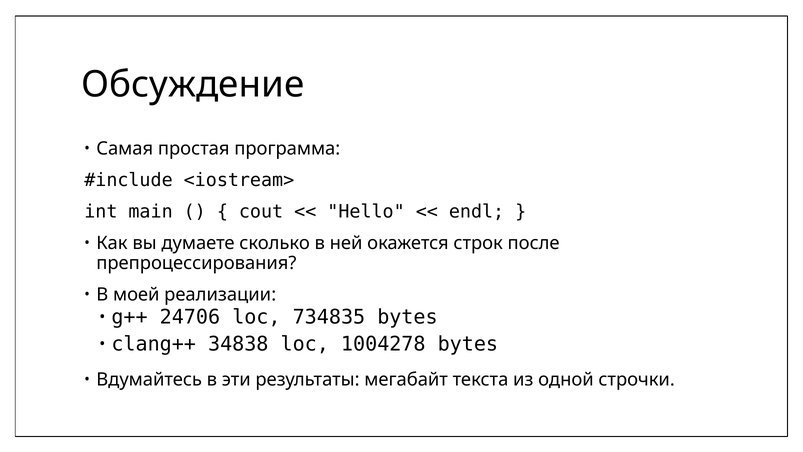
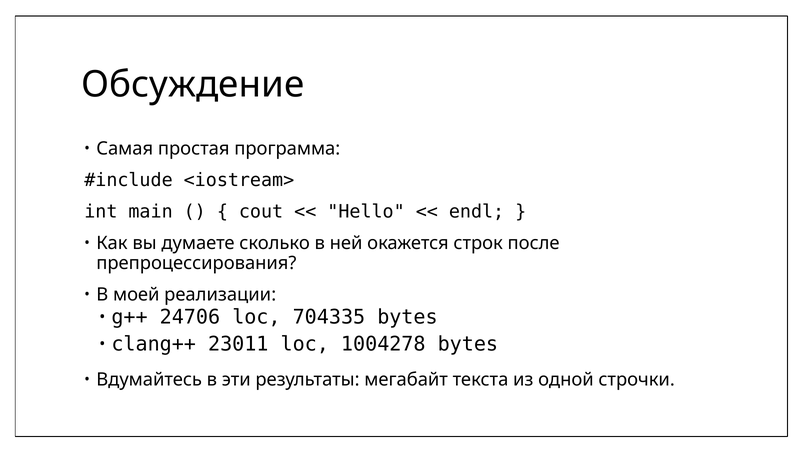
734835: 734835 -> 704335 (329, 317)
34838: 34838 -> 23011 (238, 344)
